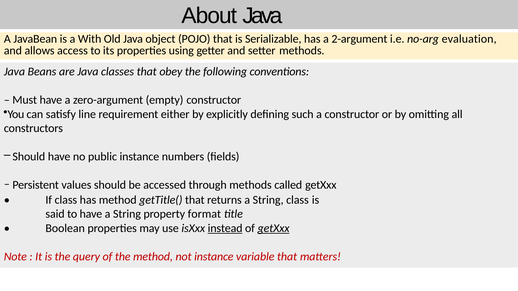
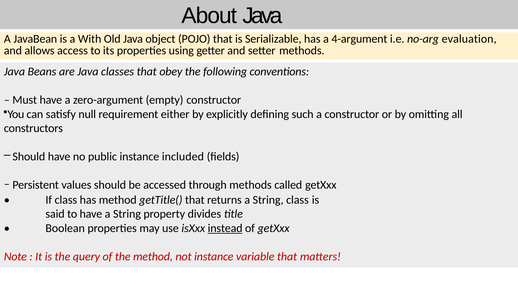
2-argument: 2-argument -> 4-argument (359, 39)
line: line -> null (87, 114)
numbers: numbers -> included (183, 157)
format: format -> divides (204, 214)
getXxx underline: present -> none (274, 229)
